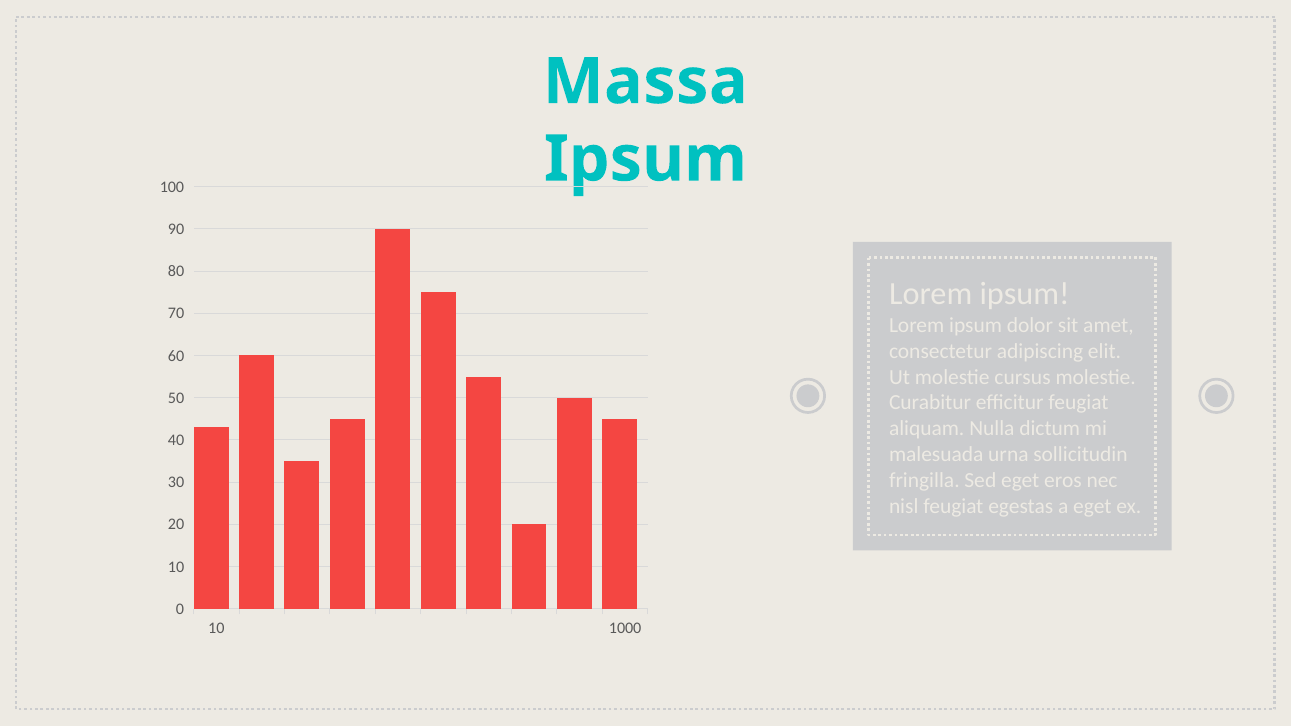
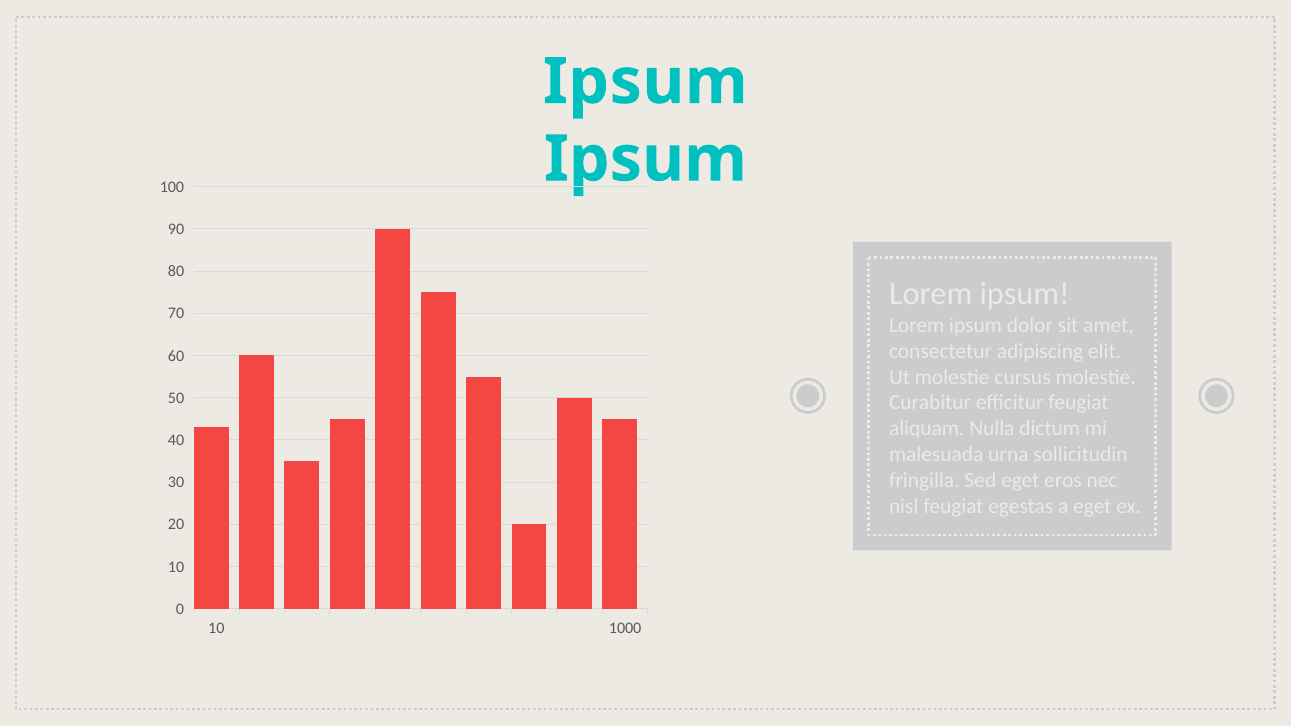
Massa: Massa -> Ipsum (645, 82)
